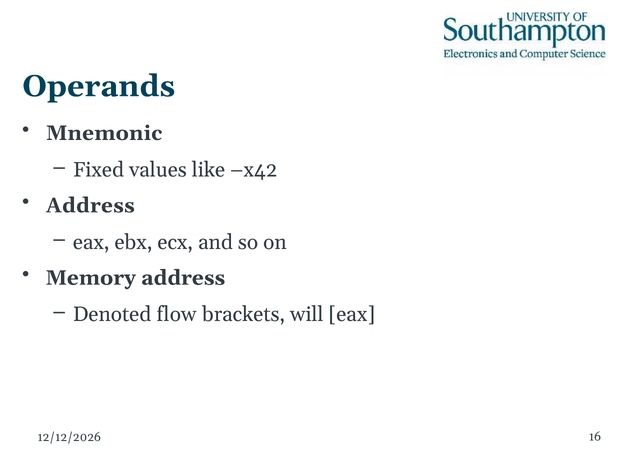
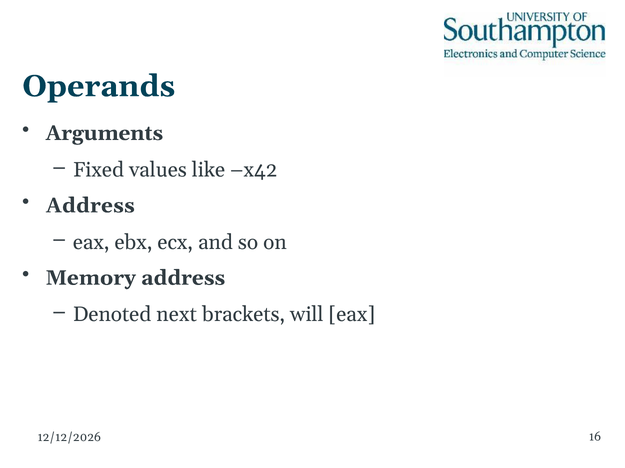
Mnemonic: Mnemonic -> Arguments (104, 133)
flow: flow -> next (177, 315)
